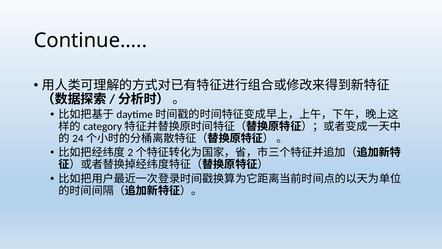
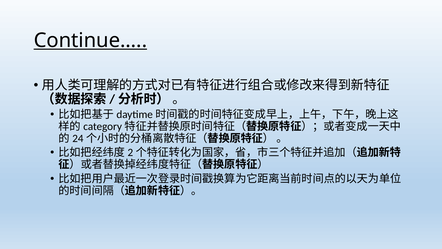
Continue… underline: none -> present (90, 40)
